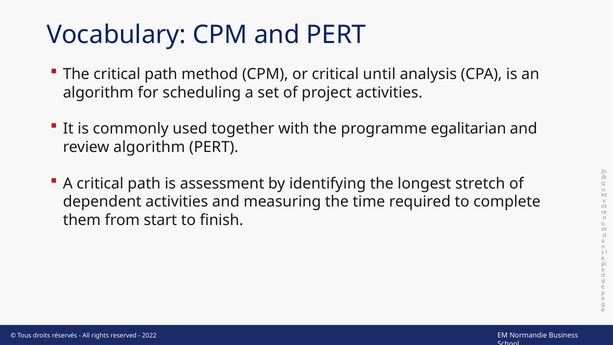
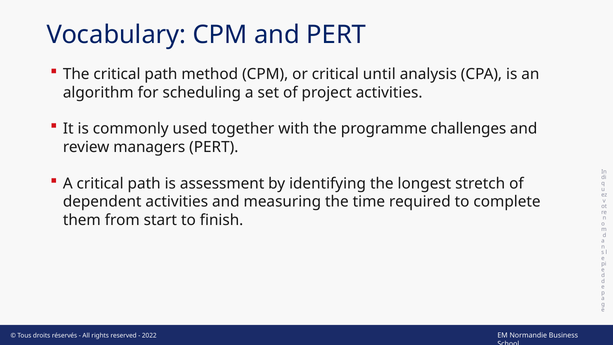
egalitarian: egalitarian -> challenges (468, 129)
review algorithm: algorithm -> managers (149, 147)
